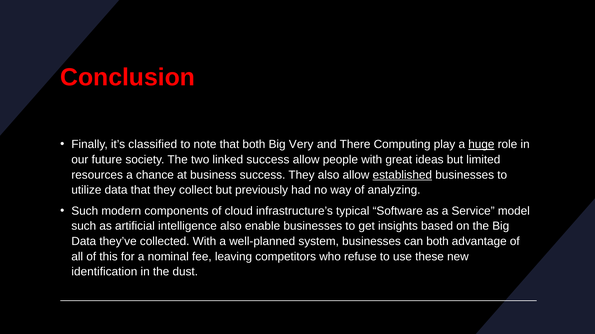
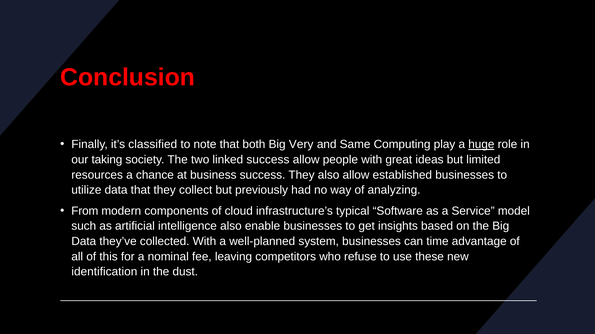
There: There -> Same (355, 145)
future: future -> taking (107, 160)
established underline: present -> none (402, 175)
Such: Such -> From (85, 211)
can both: both -> time (437, 242)
